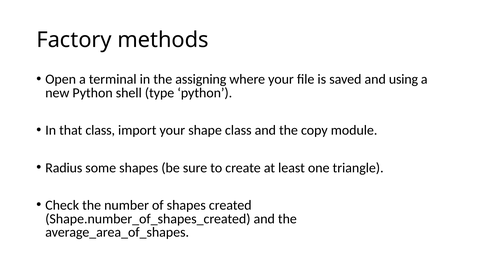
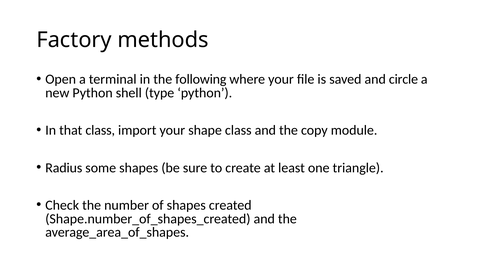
assigning: assigning -> following (201, 79)
using: using -> circle (403, 79)
